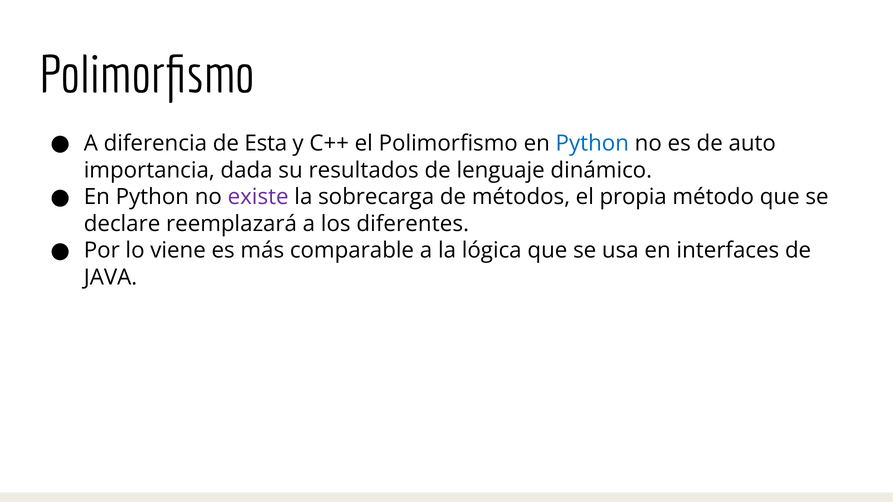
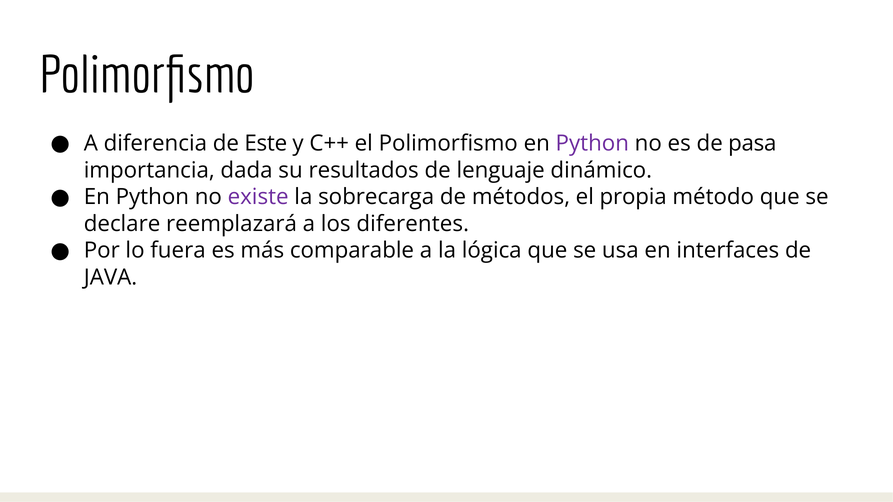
Esta: Esta -> Este (266, 144)
Python colour: blue -> purple (592, 144)
auto: auto -> pasa (752, 144)
viene: viene -> fuera (178, 251)
